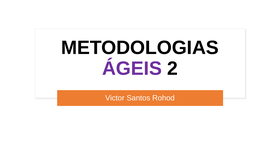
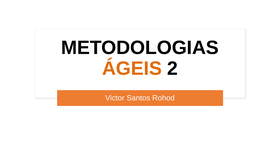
ÁGEIS colour: purple -> orange (132, 68)
